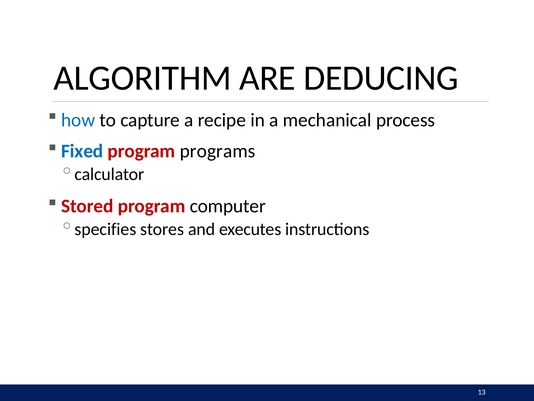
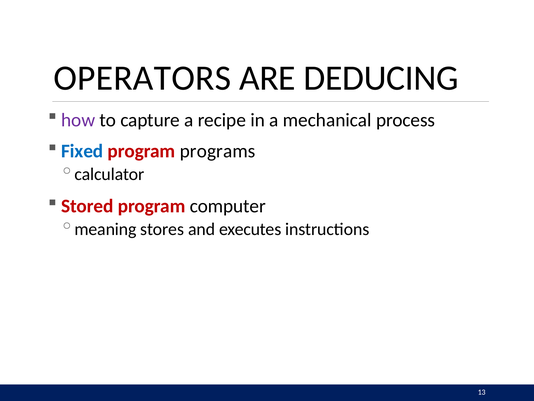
ALGORITHM: ALGORITHM -> OPERATORS (142, 78)
how colour: blue -> purple (78, 120)
specifies: specifies -> meaning (105, 229)
